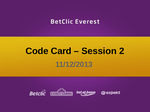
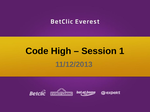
Card: Card -> High (61, 51)
2: 2 -> 1 (122, 51)
